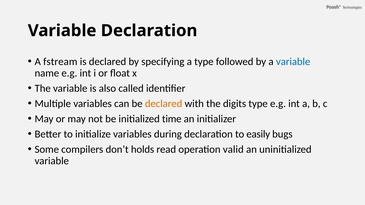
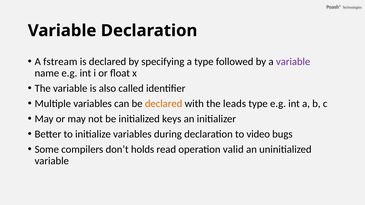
variable colour: blue -> purple (293, 62)
digits: digits -> leads (235, 104)
time: time -> keys (172, 119)
easily: easily -> video (258, 134)
